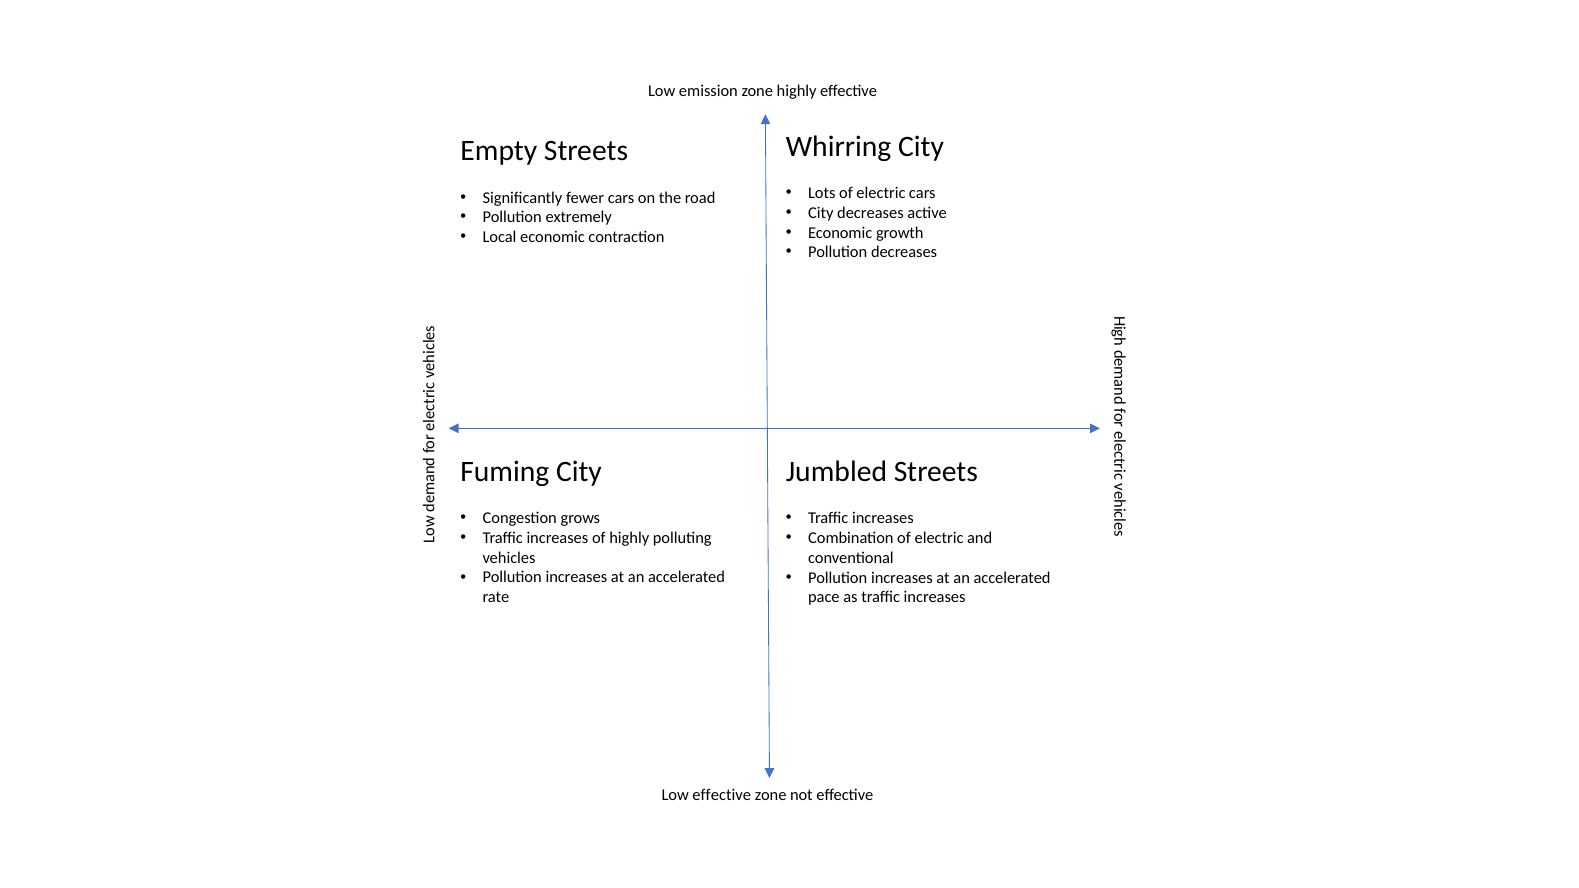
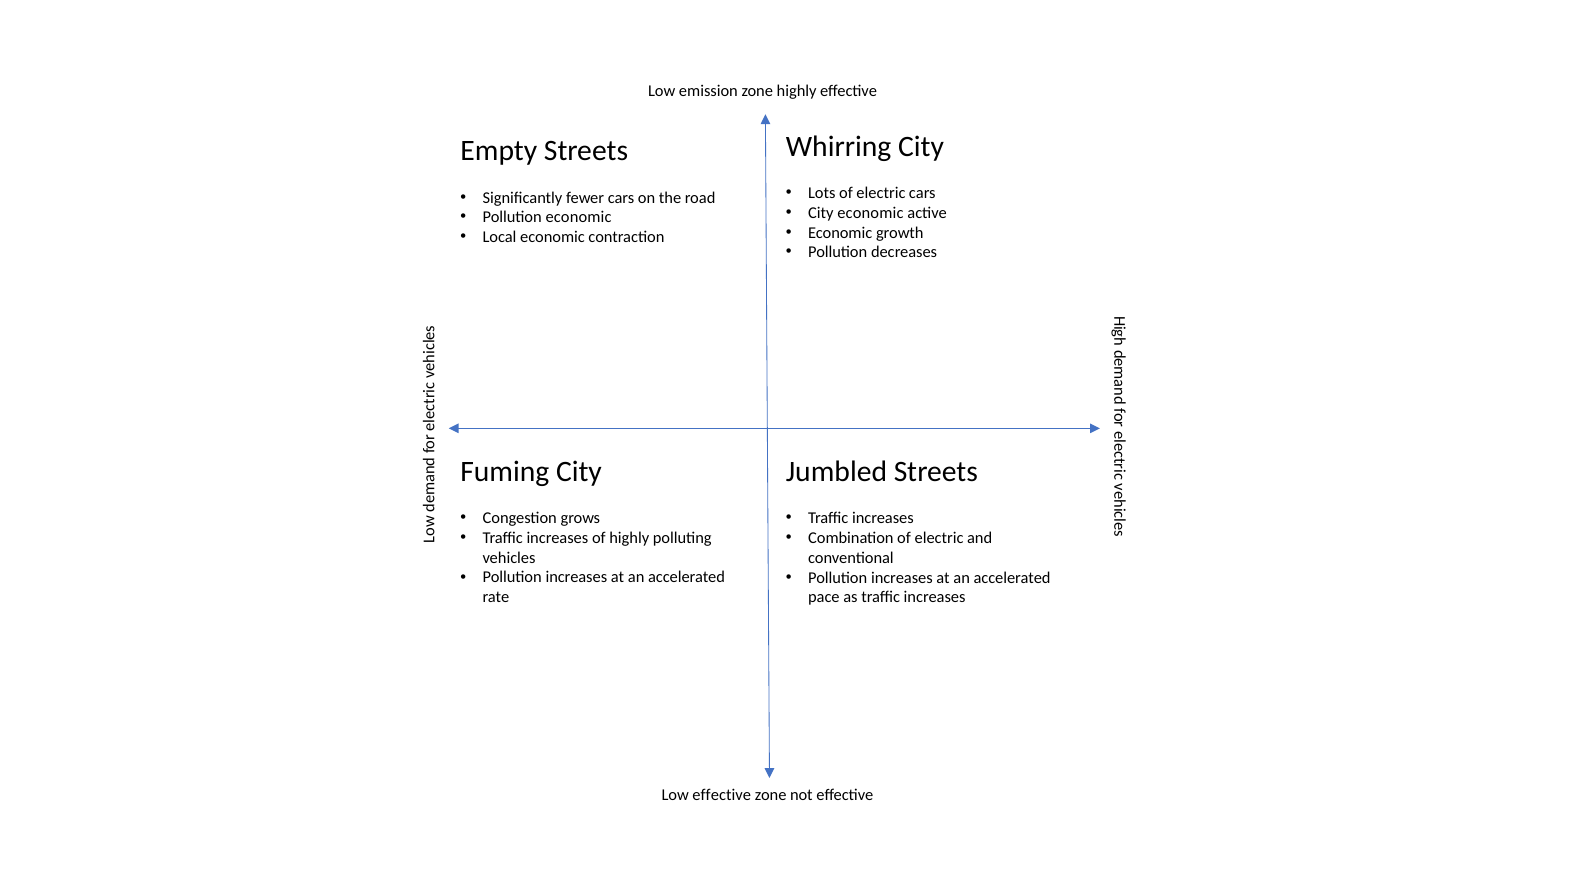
City decreases: decreases -> economic (870, 213)
Pollution extremely: extremely -> economic (579, 217)
